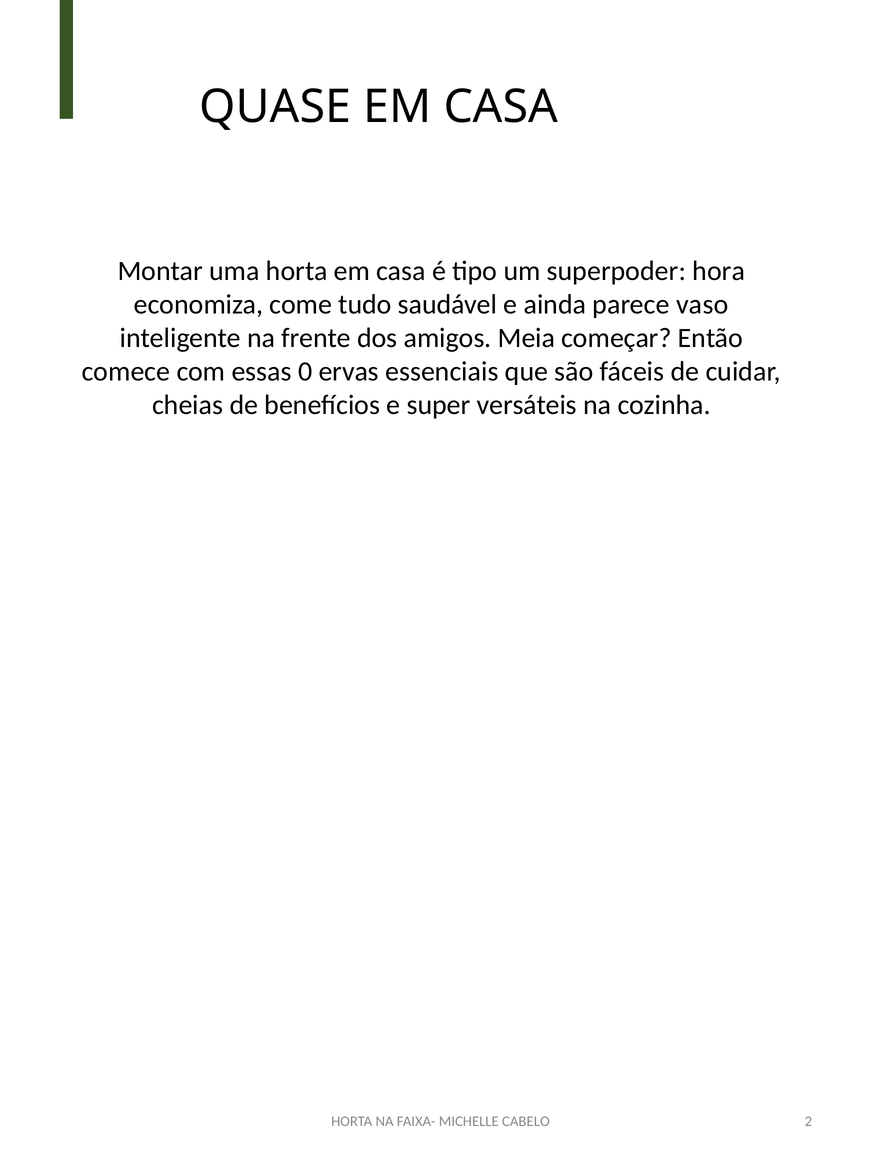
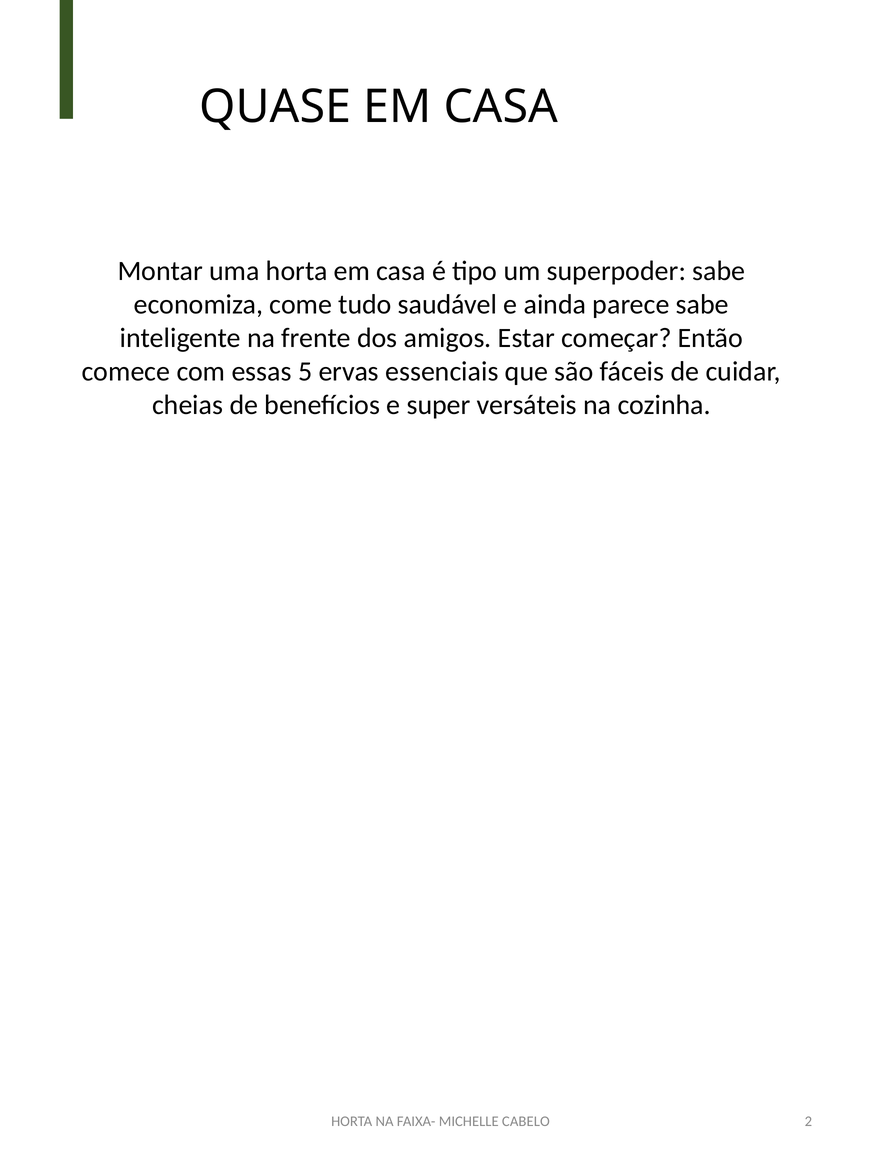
superpoder hora: hora -> sabe (719, 271)
parece vaso: vaso -> sabe (702, 304)
Meia: Meia -> Estar (526, 338)
0: 0 -> 5 (305, 372)
